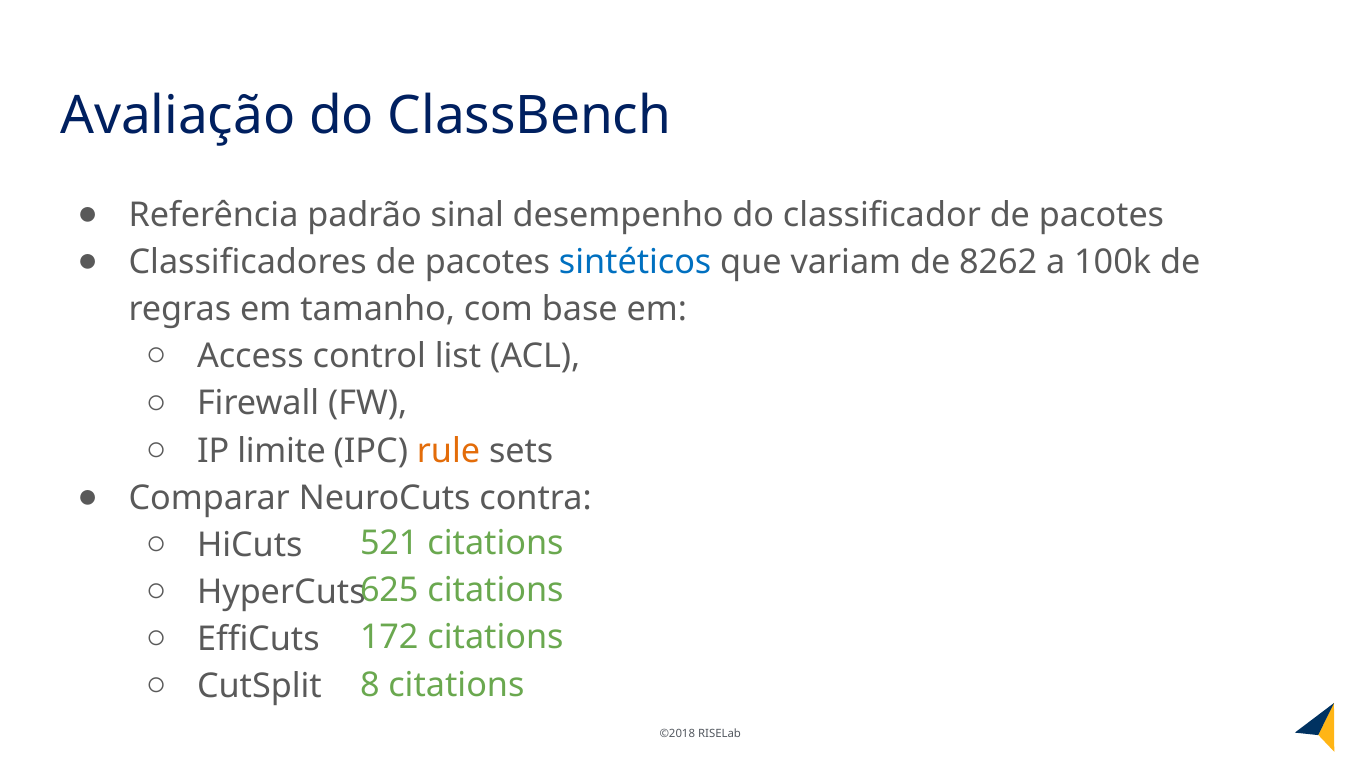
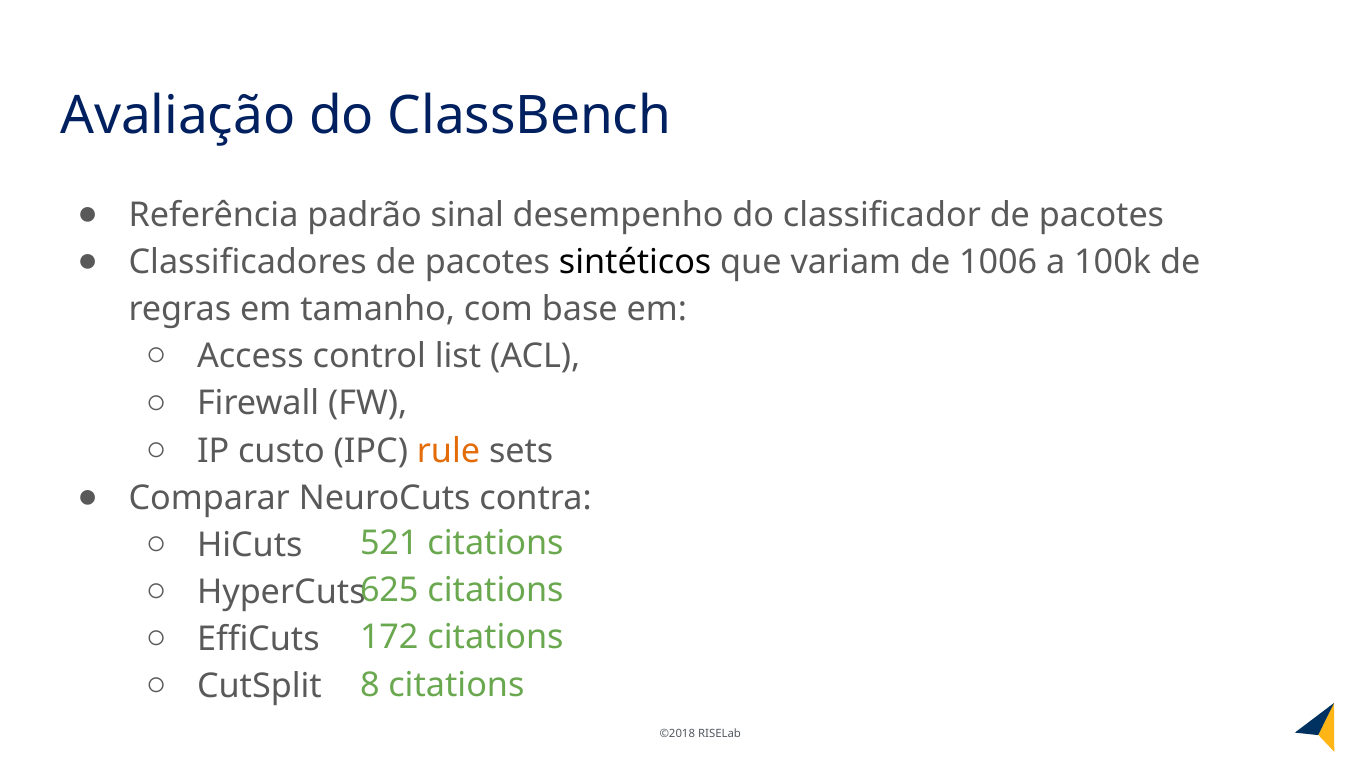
sintéticos colour: blue -> black (635, 262)
8262: 8262 -> 1006 (998, 262)
limite: limite -> custo (282, 451)
